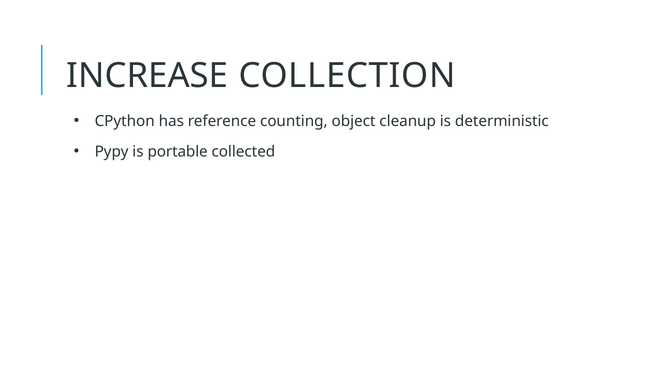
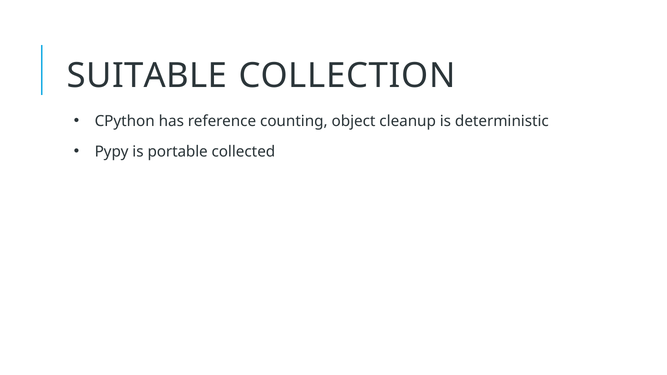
INCREASE: INCREASE -> SUITABLE (147, 76)
